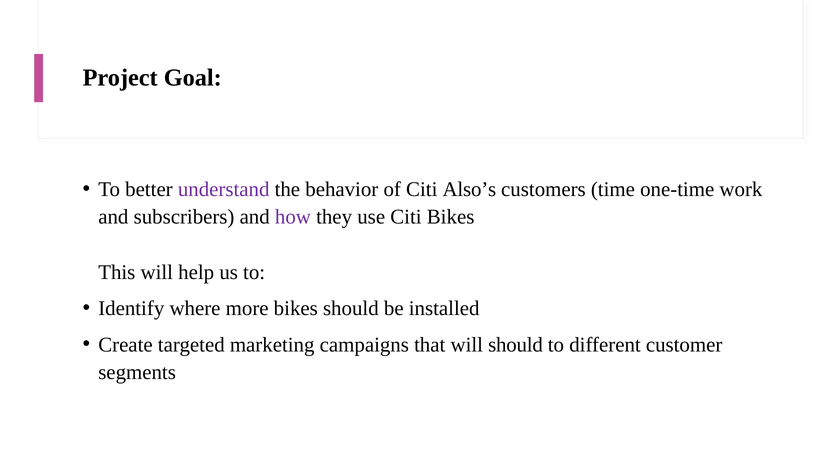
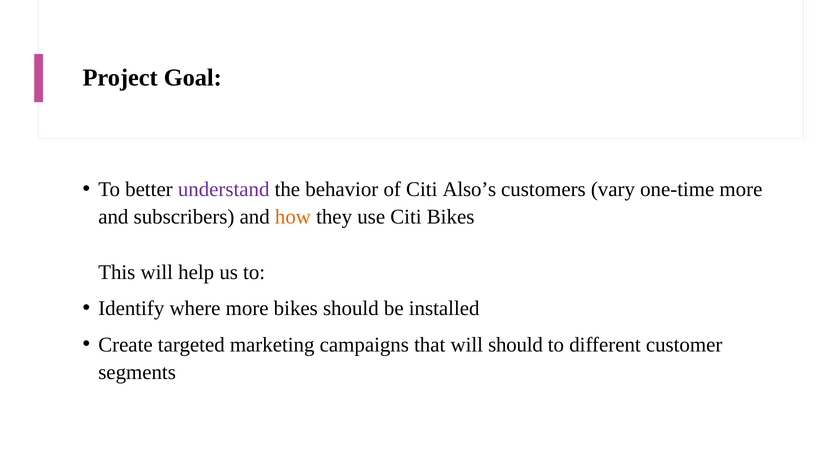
time: time -> vary (613, 189)
one-time work: work -> more (741, 189)
how colour: purple -> orange (293, 217)
